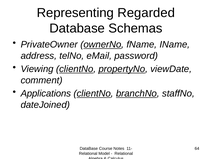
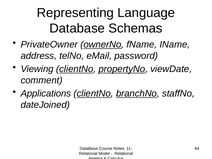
Regarded: Regarded -> Language (146, 13)
